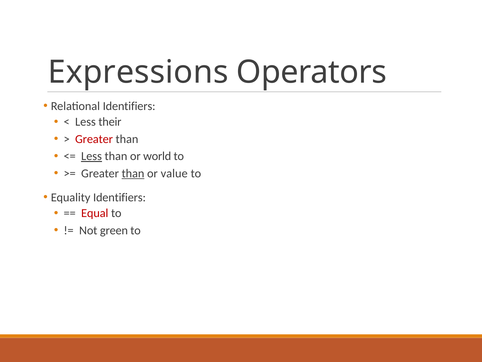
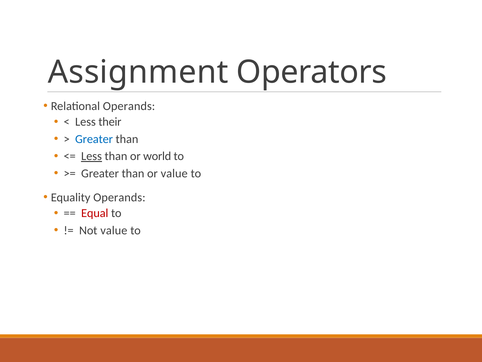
Expressions: Expressions -> Assignment (138, 72)
Relational Identifiers: Identifiers -> Operands (129, 106)
Greater colour: red -> blue (94, 139)
than underline: present -> none (133, 173)
Equality Identifiers: Identifiers -> Operands (119, 197)
Not green: green -> value (114, 230)
